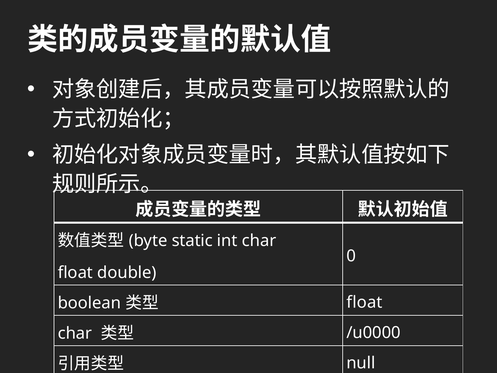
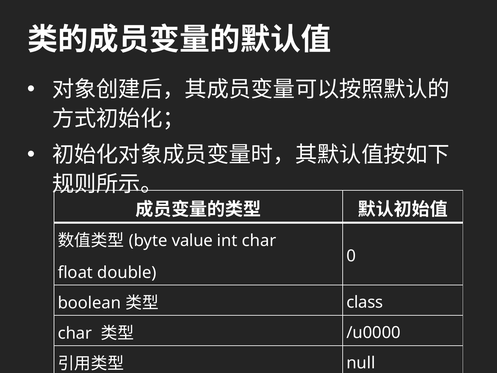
static: static -> value (192, 241)
float: float -> class (365, 302)
